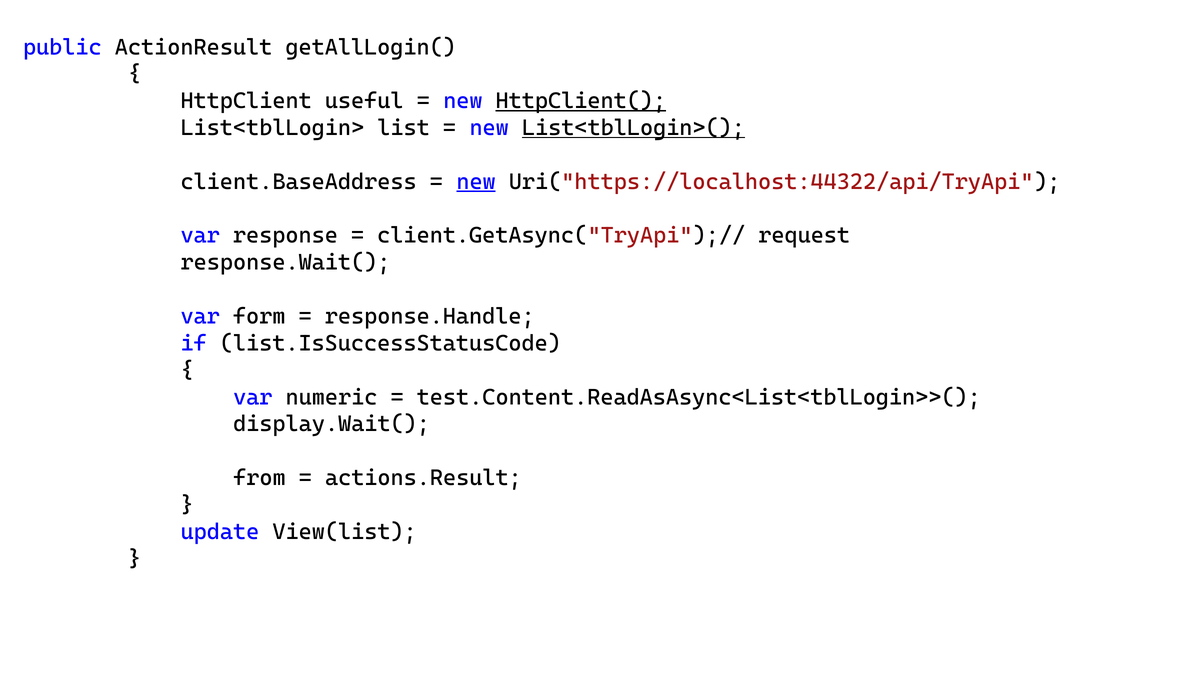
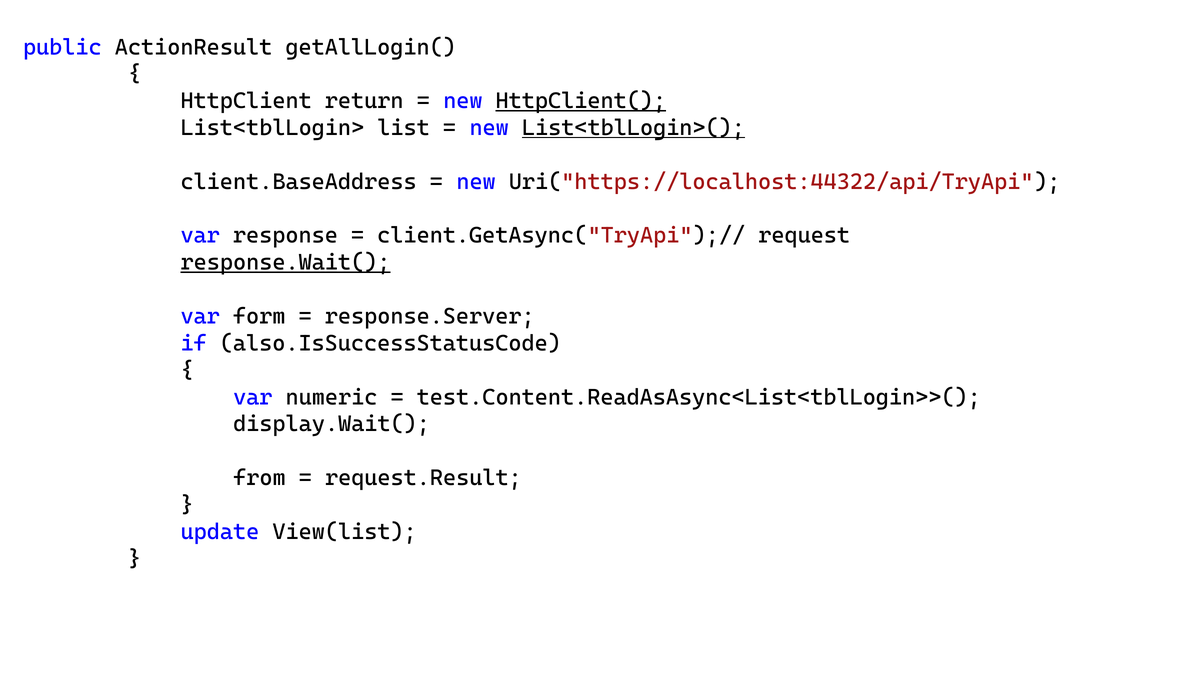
useful: useful -> return (364, 101)
new underline: present -> none (476, 182)
response.Wait( underline: none -> present (286, 262)
response.Handle: response.Handle -> response.Server (430, 316)
list.IsSuccessStatusCode: list.IsSuccessStatusCode -> also.IsSuccessStatusCode (390, 343)
actions.Result: actions.Result -> request.Result (423, 478)
